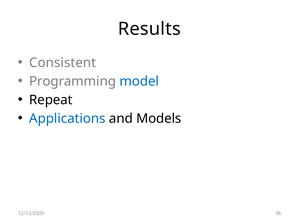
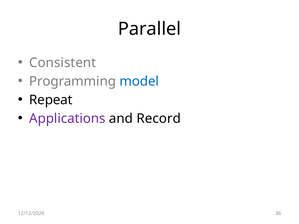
Results: Results -> Parallel (149, 29)
Applications colour: blue -> purple (67, 119)
Models: Models -> Record (159, 119)
